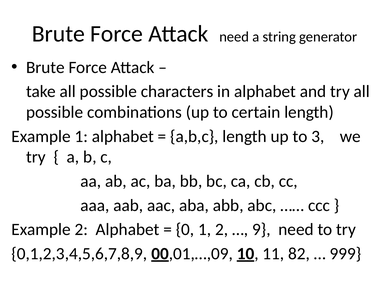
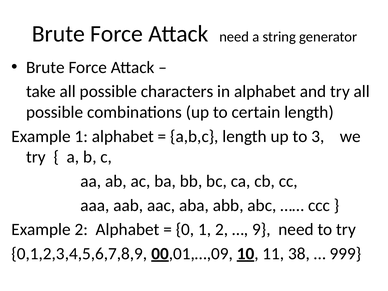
82: 82 -> 38 (299, 254)
